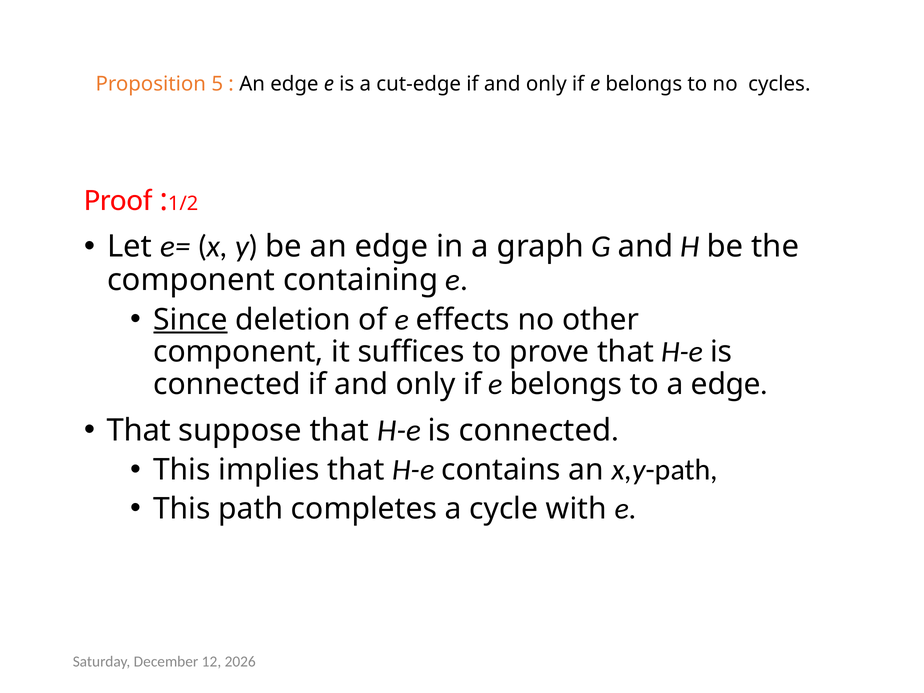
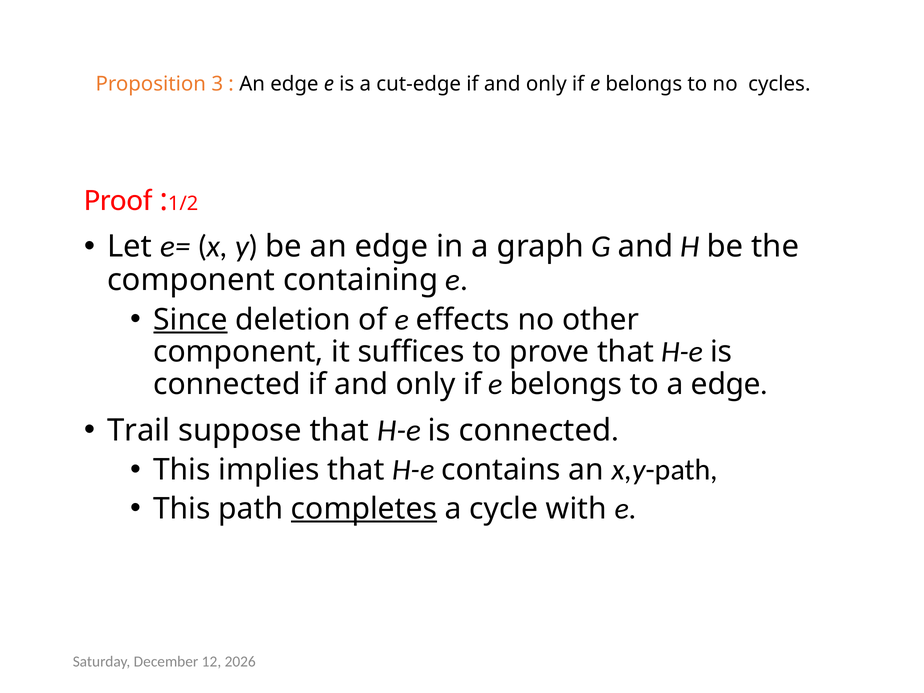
5: 5 -> 3 (217, 84)
That: That -> Trail (139, 430)
completes underline: none -> present (364, 509)
